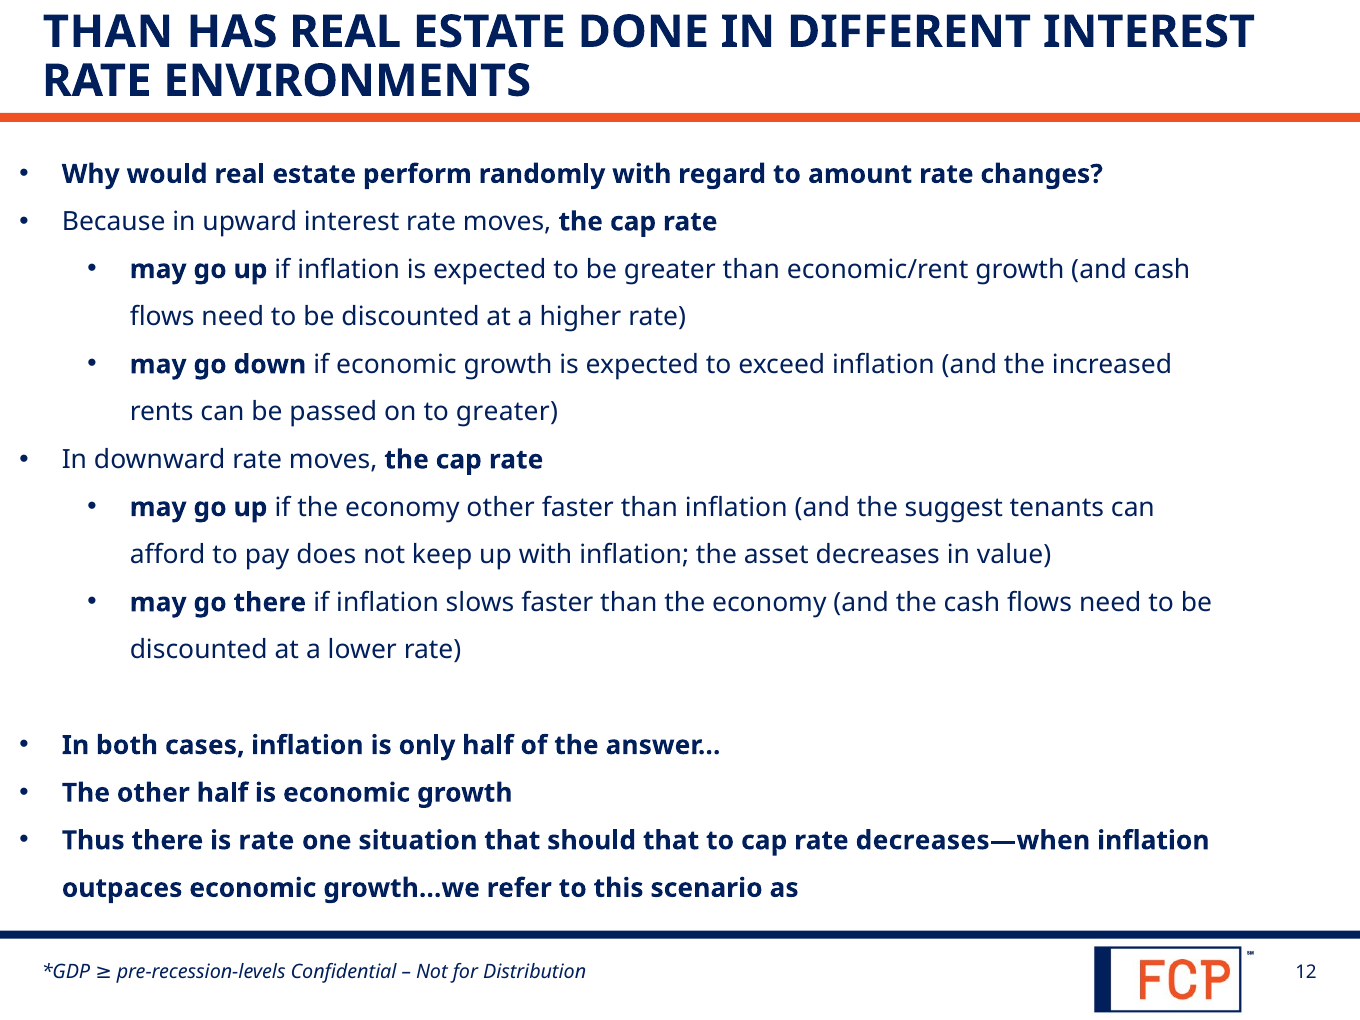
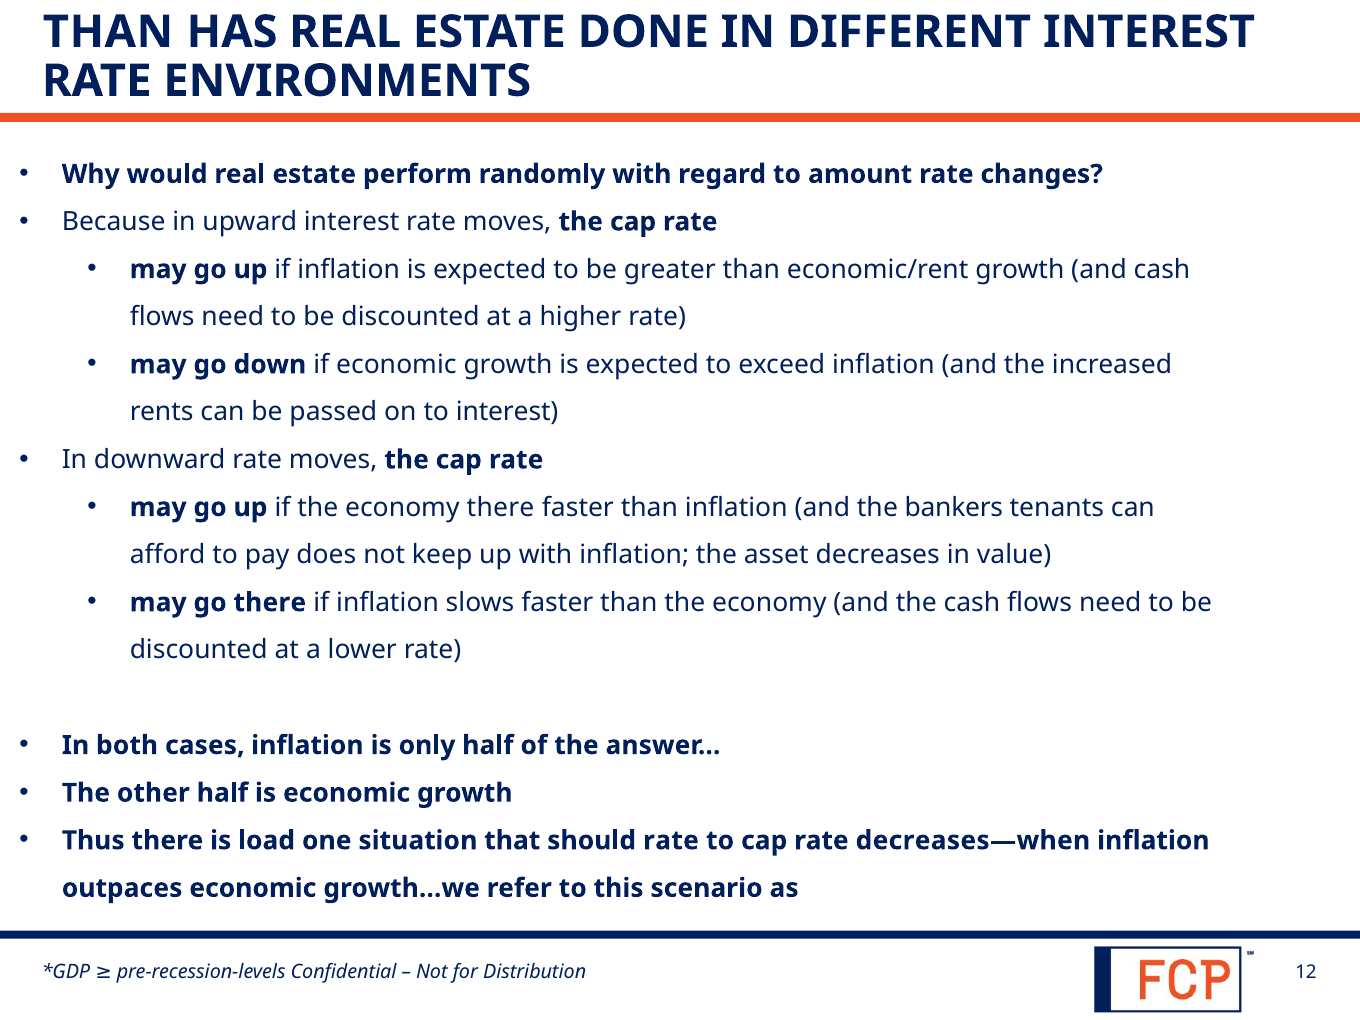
to greater: greater -> interest (507, 412)
economy other: other -> there (501, 507)
suggest: suggest -> bankers (954, 507)
is rate: rate -> load (267, 841)
should that: that -> rate (671, 841)
